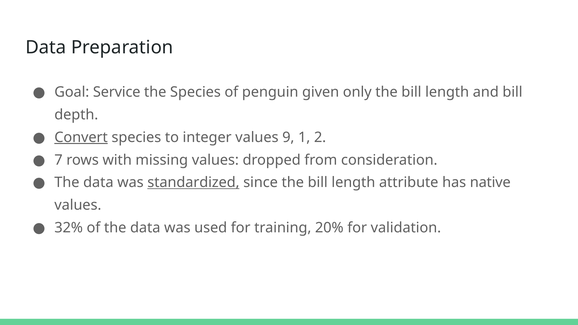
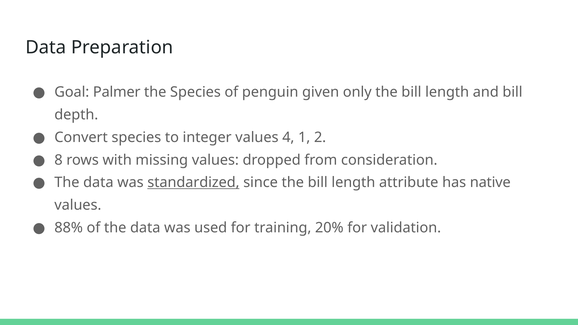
Service: Service -> Palmer (117, 92)
Convert underline: present -> none (81, 137)
9: 9 -> 4 (288, 137)
7: 7 -> 8 (59, 160)
32%: 32% -> 88% (69, 228)
